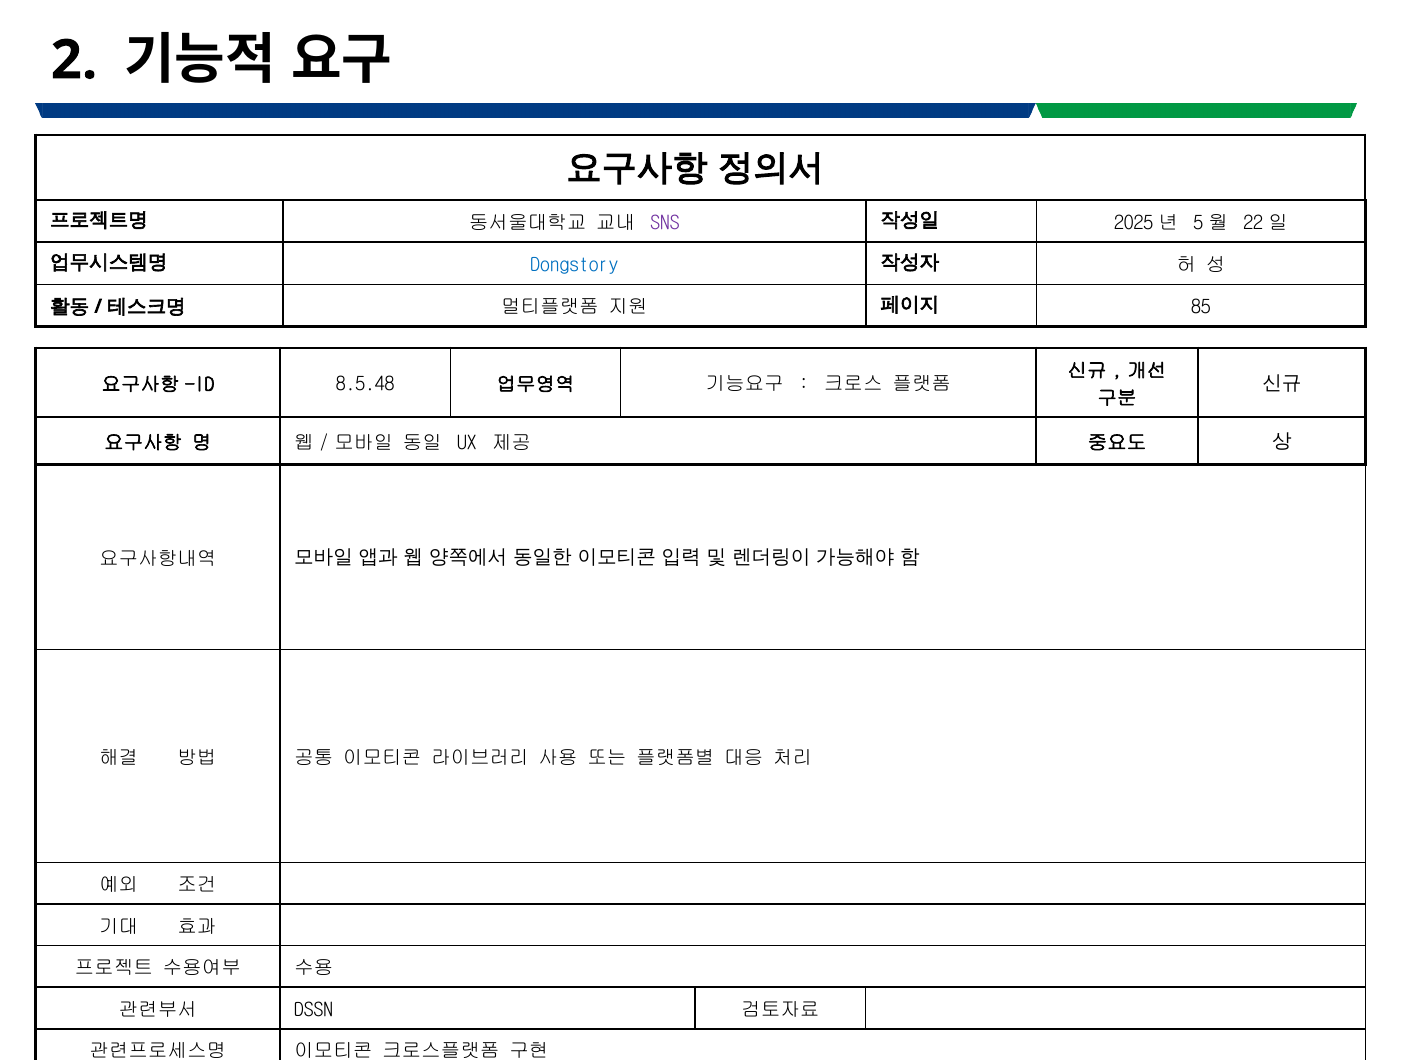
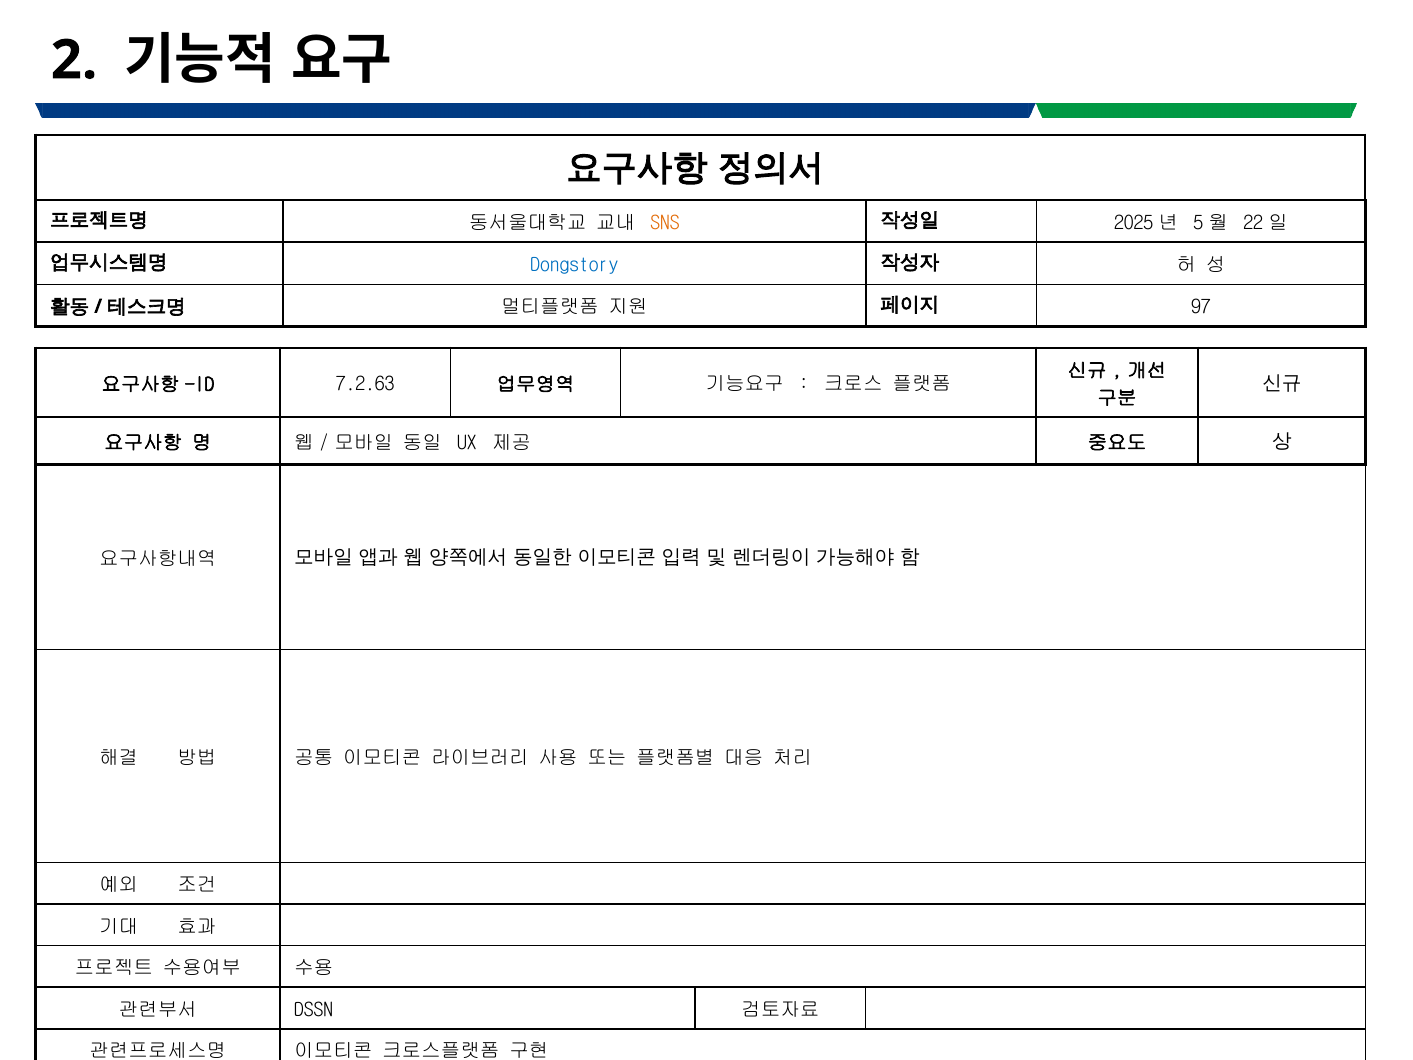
SNS colour: purple -> orange (665, 223)
85: 85 -> 97 (1201, 307)
8.5.48: 8.5.48 -> 7.2.63 (365, 384)
